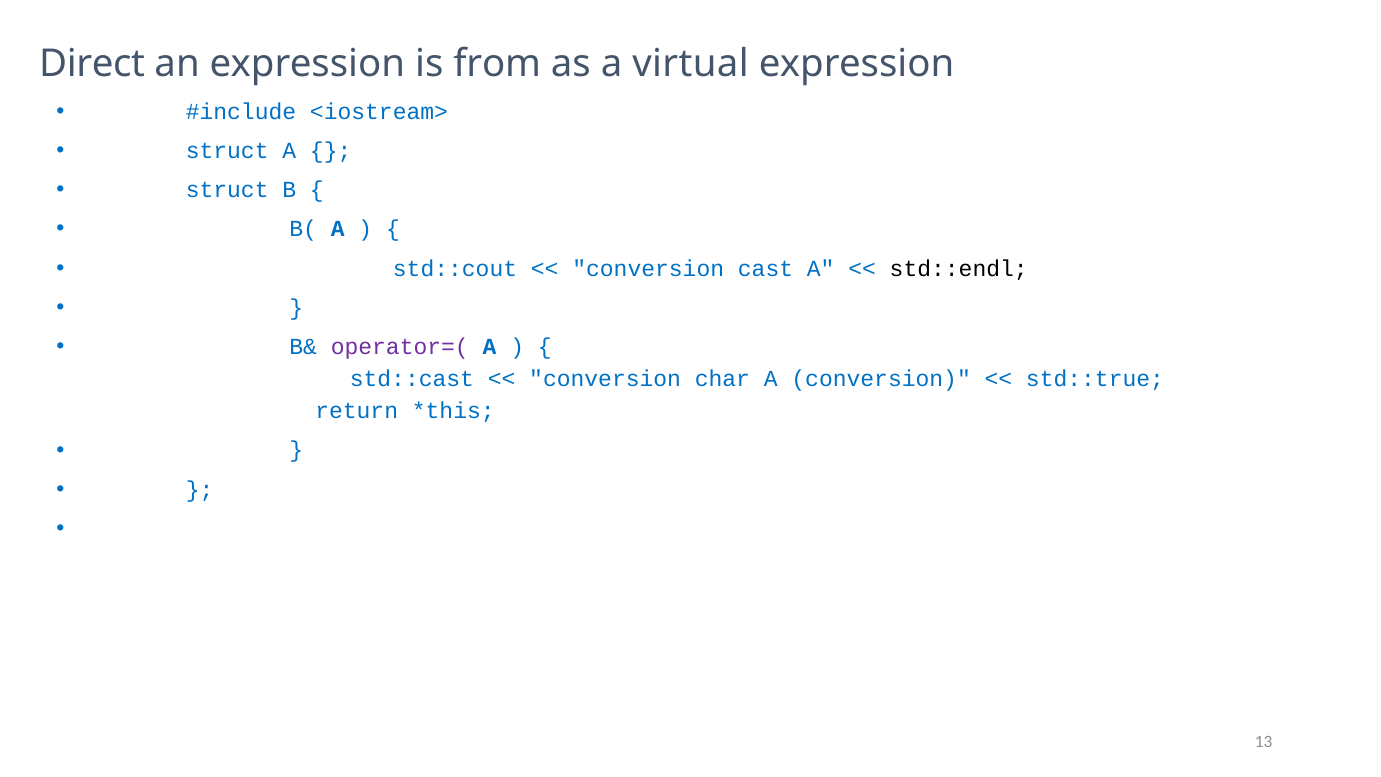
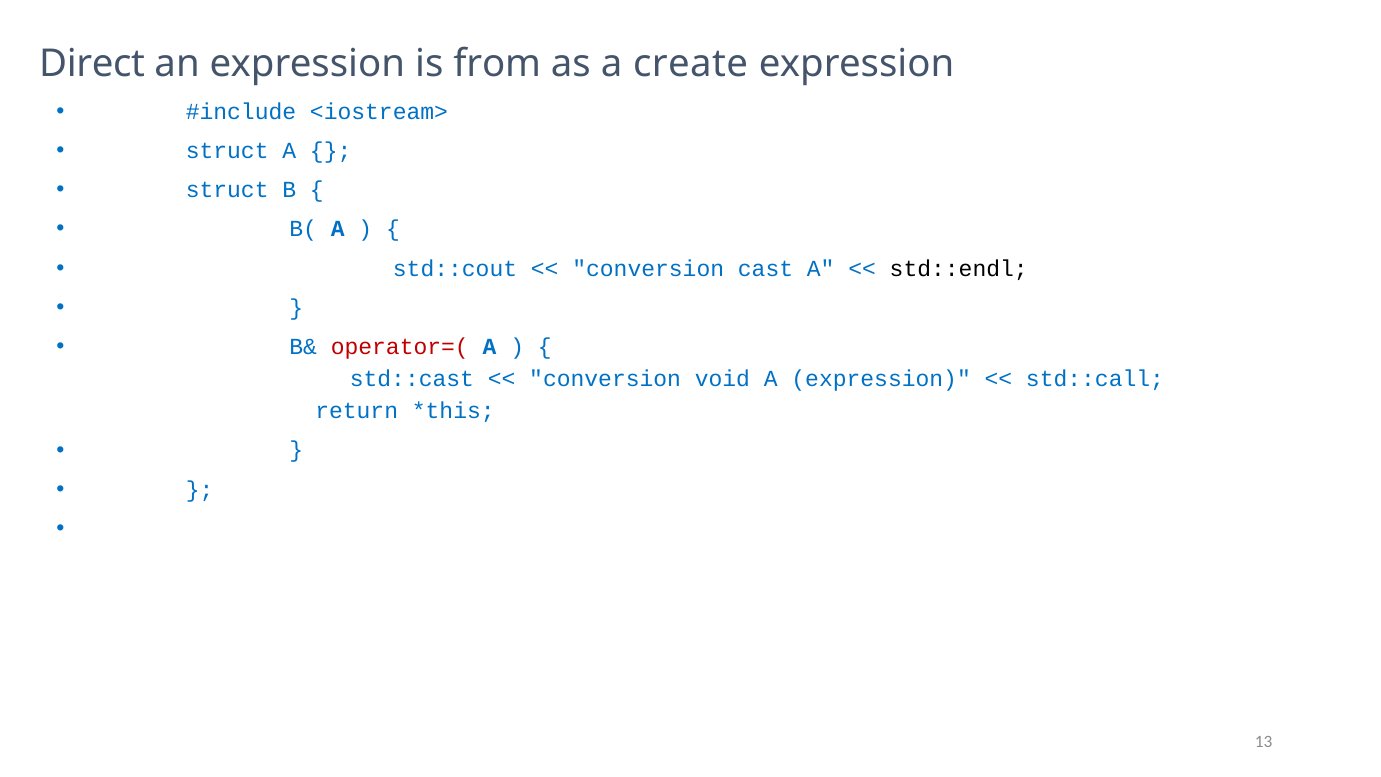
virtual: virtual -> create (690, 64)
operator=( colour: purple -> red (400, 347)
char: char -> void (722, 379)
A conversion: conversion -> expression (881, 379)
std::true: std::true -> std::call (1095, 379)
